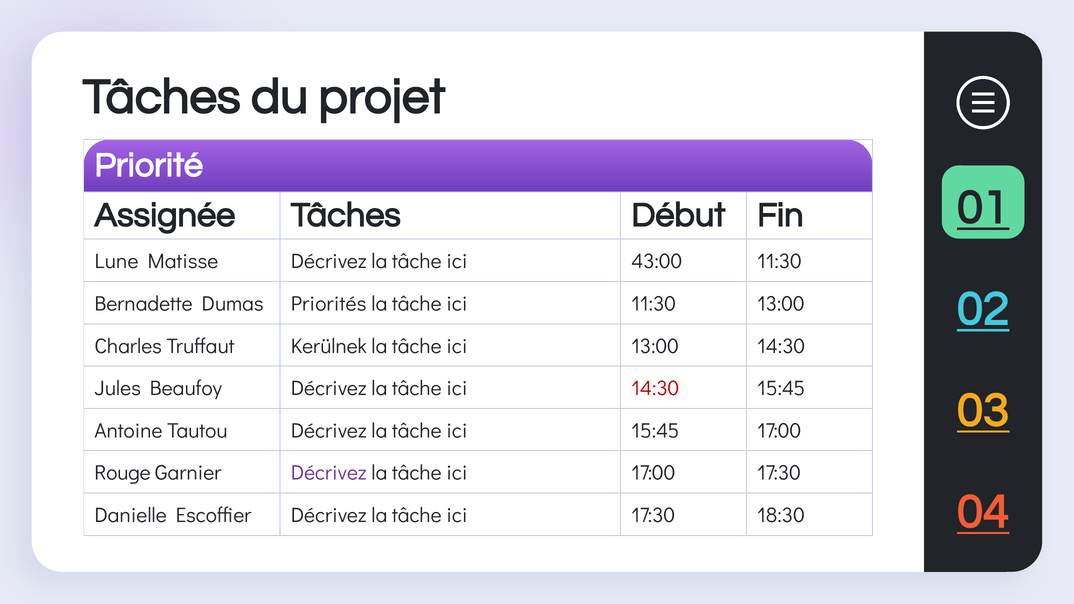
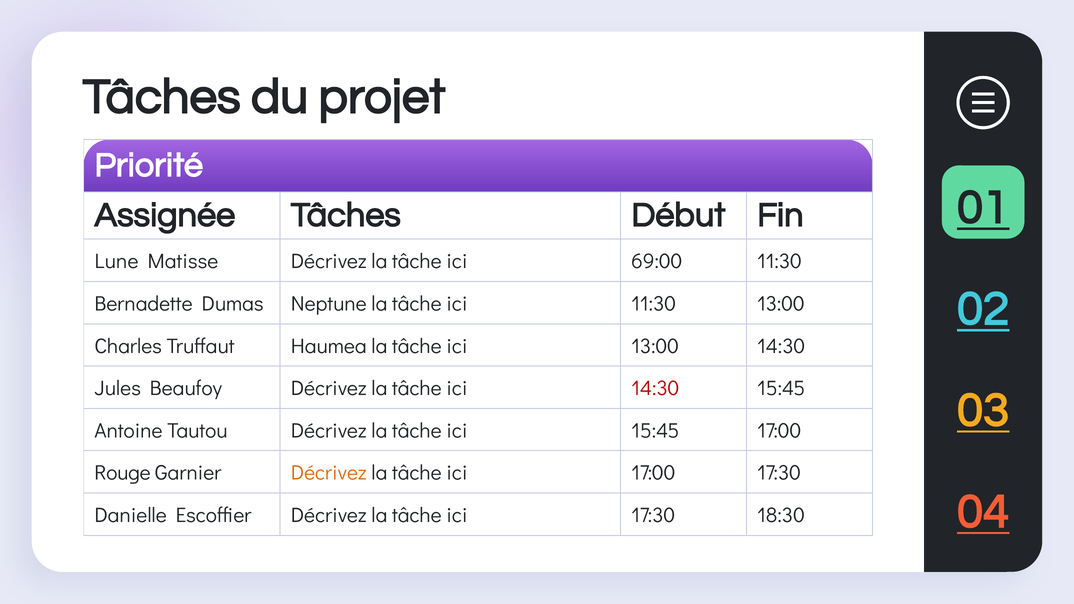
43:00: 43:00 -> 69:00 (657, 262)
Priorités: Priorités -> Neptune (329, 304)
Kerülnek: Kerülnek -> Haumea (329, 346)
Décrivez colour: purple -> orange (329, 473)
